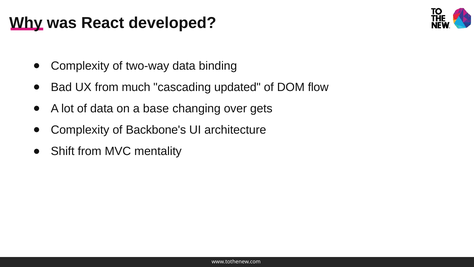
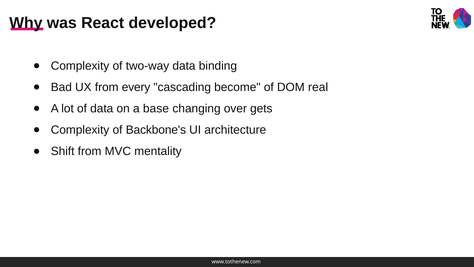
much: much -> every (136, 87)
updated: updated -> become (237, 87)
flow: flow -> real (318, 87)
